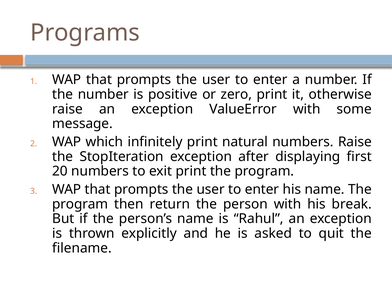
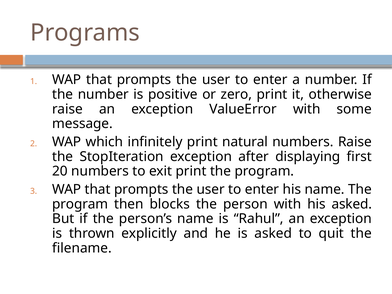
return: return -> blocks (170, 204)
his break: break -> asked (352, 204)
